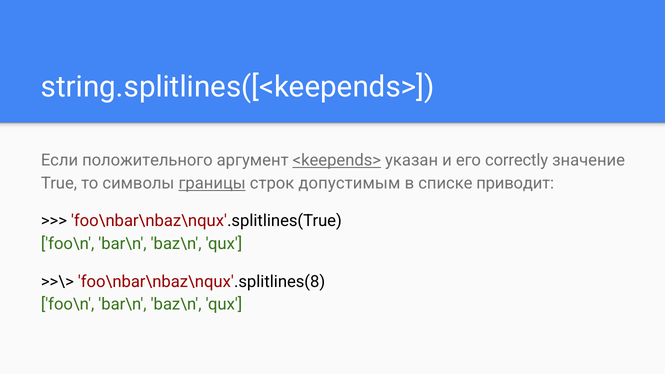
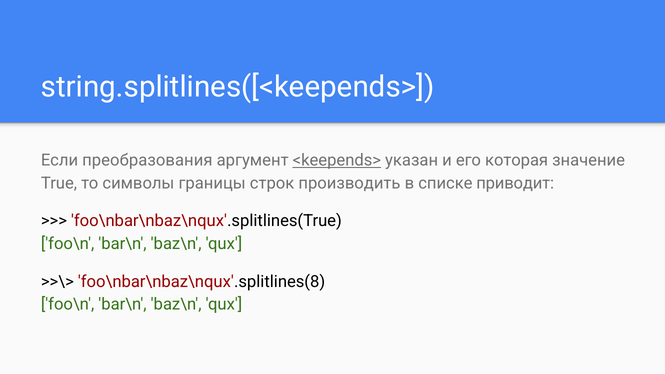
положительного: положительного -> преобразования (147, 160)
correctly: correctly -> которая (517, 160)
границы underline: present -> none (212, 183)
допустимым: допустимым -> производить (349, 183)
